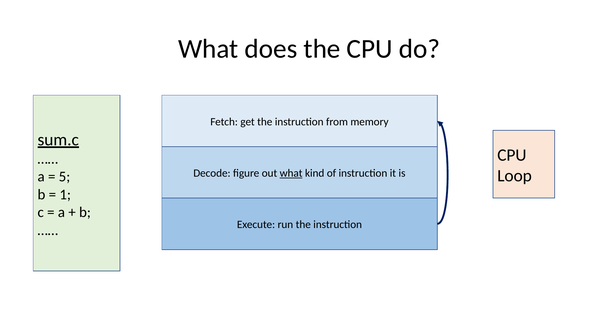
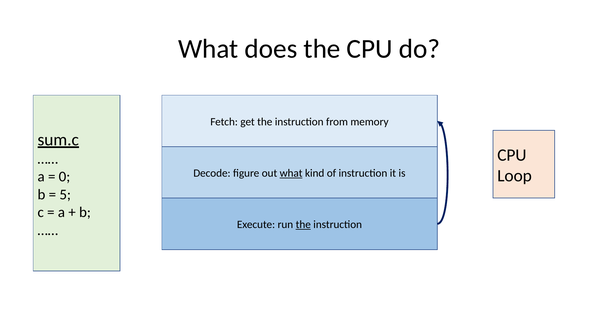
5: 5 -> 0 (64, 177)
1: 1 -> 5 (65, 195)
the underline: none -> present (303, 225)
